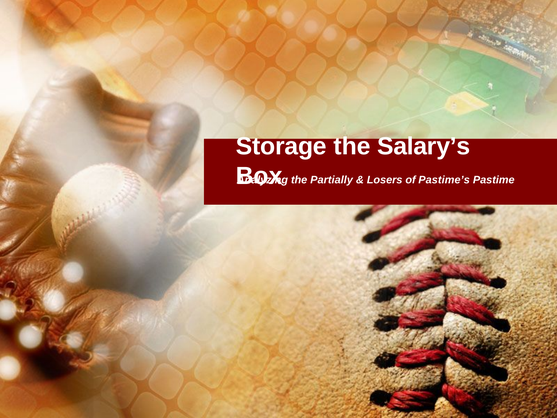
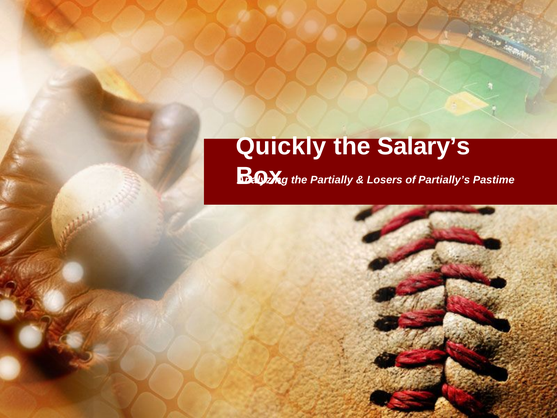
Storage: Storage -> Quickly (281, 146)
Pastime’s: Pastime’s -> Partially’s (444, 180)
